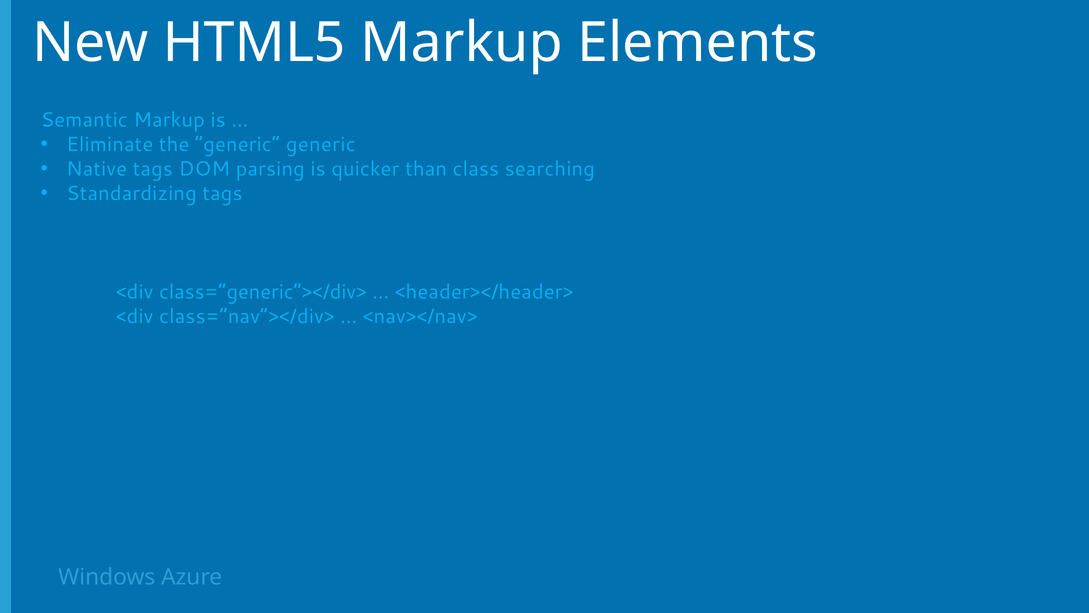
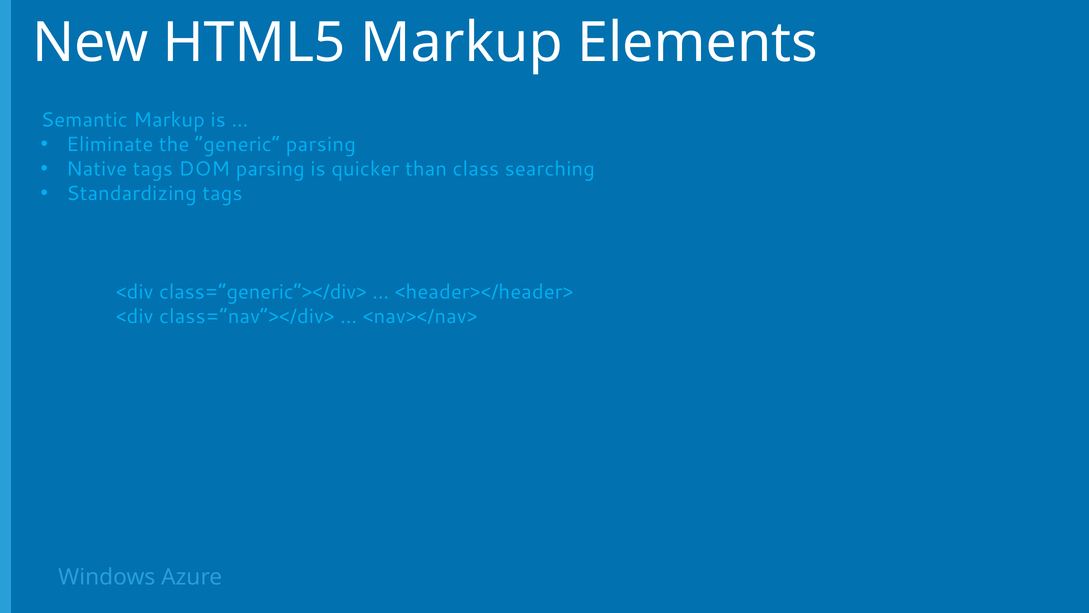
generic generic: generic -> parsing (321, 144)
